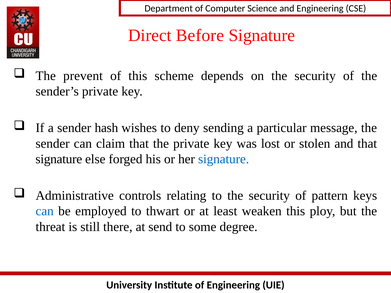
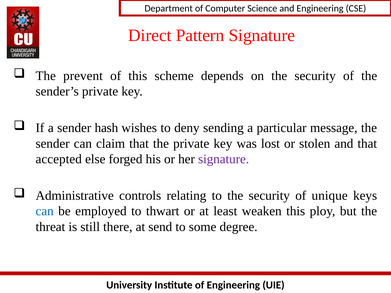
Before: Before -> Pattern (200, 35)
signature: signature -> accepted (59, 159)
signature colour: blue -> purple (224, 159)
pattern: pattern -> unique (330, 196)
